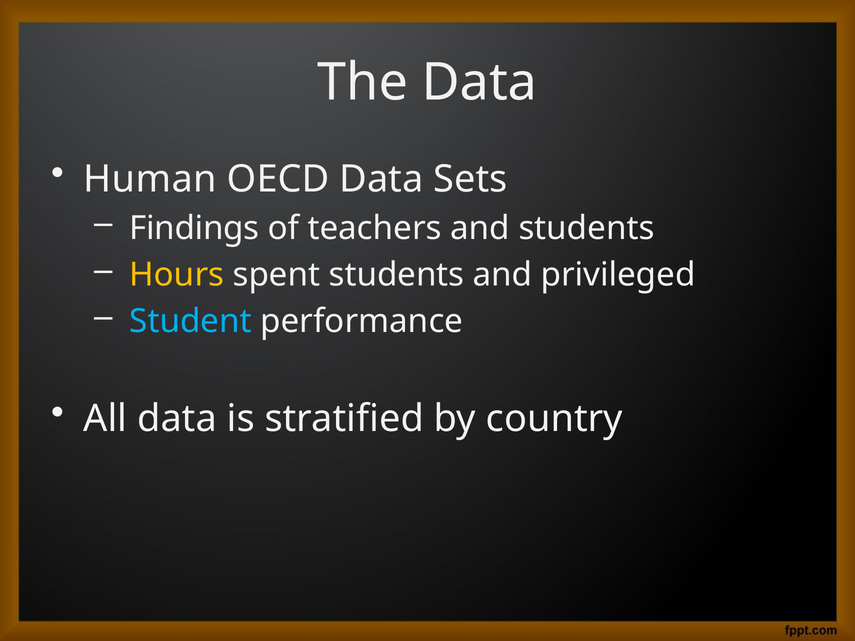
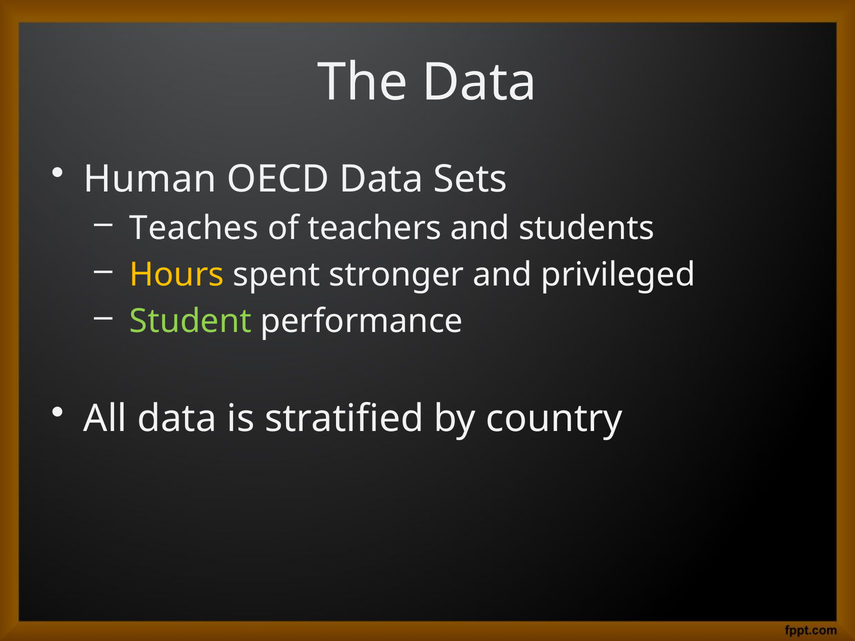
Findings: Findings -> Teaches (194, 228)
spent students: students -> stronger (397, 275)
Student colour: light blue -> light green (191, 322)
